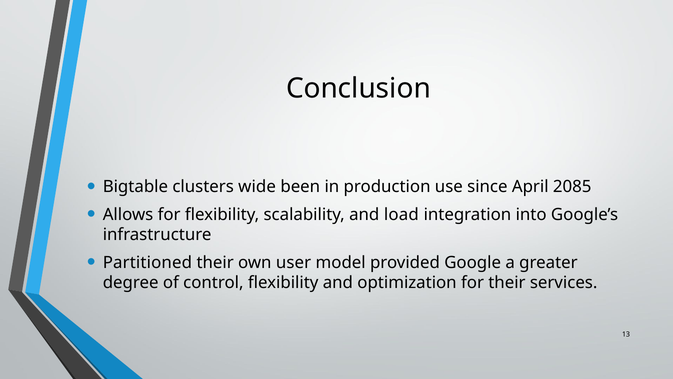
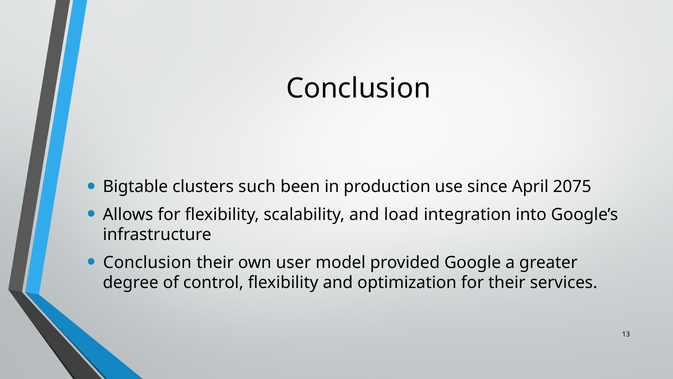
wide: wide -> such (257, 187)
2085: 2085 -> 2075 (572, 187)
Partitioned: Partitioned -> Conclusion (147, 262)
